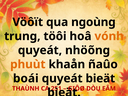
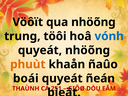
qua ngoùng: ngoùng -> nhöõng (93, 22)
vónh colour: orange -> blue (109, 36)
quyeát bieät: bieät -> ñeán (100, 78)
